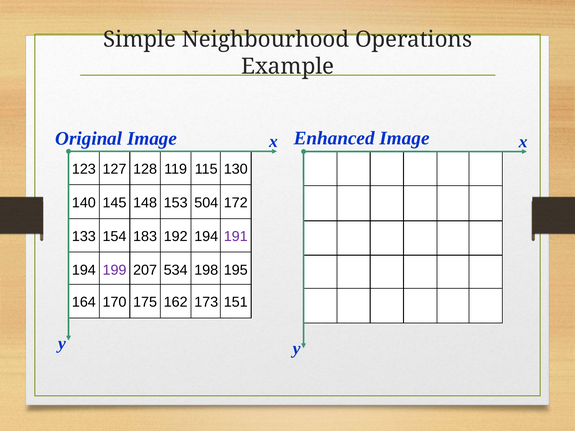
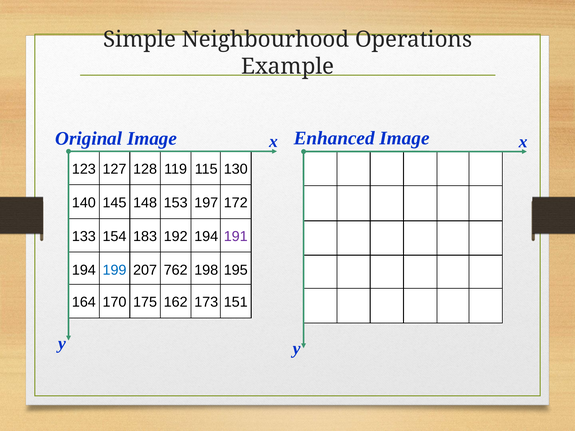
504: 504 -> 197 (206, 203)
199 colour: purple -> blue (115, 270)
534: 534 -> 762 (176, 270)
